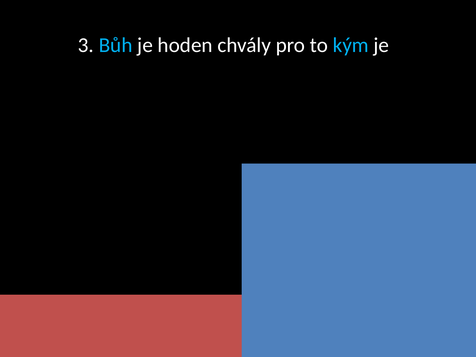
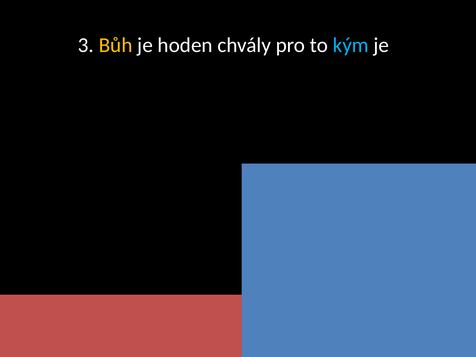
Bůh colour: light blue -> yellow (116, 45)
